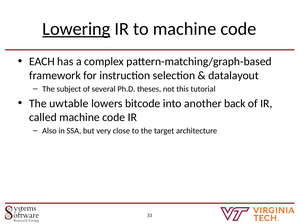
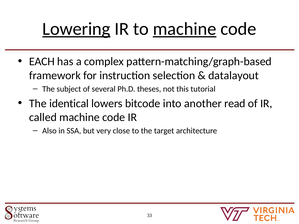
machine underline: none -> present (185, 29)
uwtable: uwtable -> identical (69, 103)
back: back -> read (235, 103)
